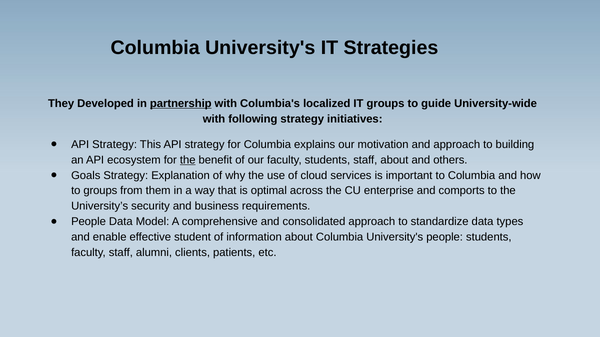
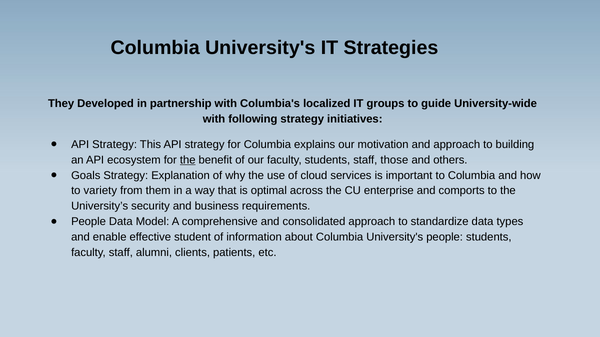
partnership underline: present -> none (181, 104)
staff about: about -> those (394, 160)
to groups: groups -> variety (100, 191)
